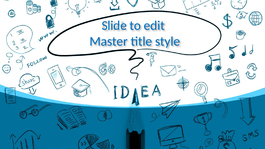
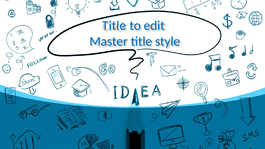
Slide: Slide -> Title (114, 25)
